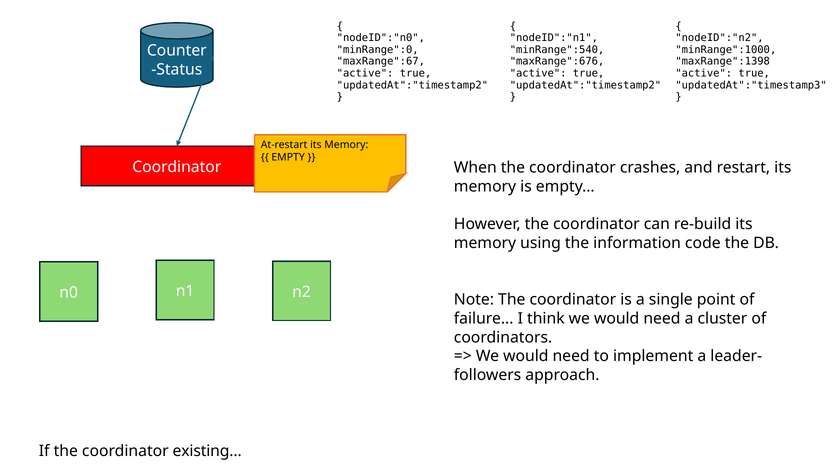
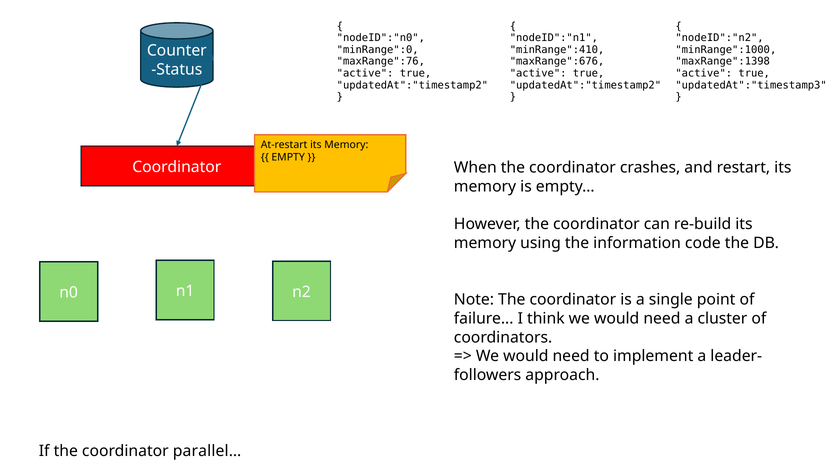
minRange":540: minRange":540 -> minRange":410 (557, 50)
maxRange":67: maxRange":67 -> maxRange":76 (381, 61)
existing…: existing… -> parallel… (207, 451)
